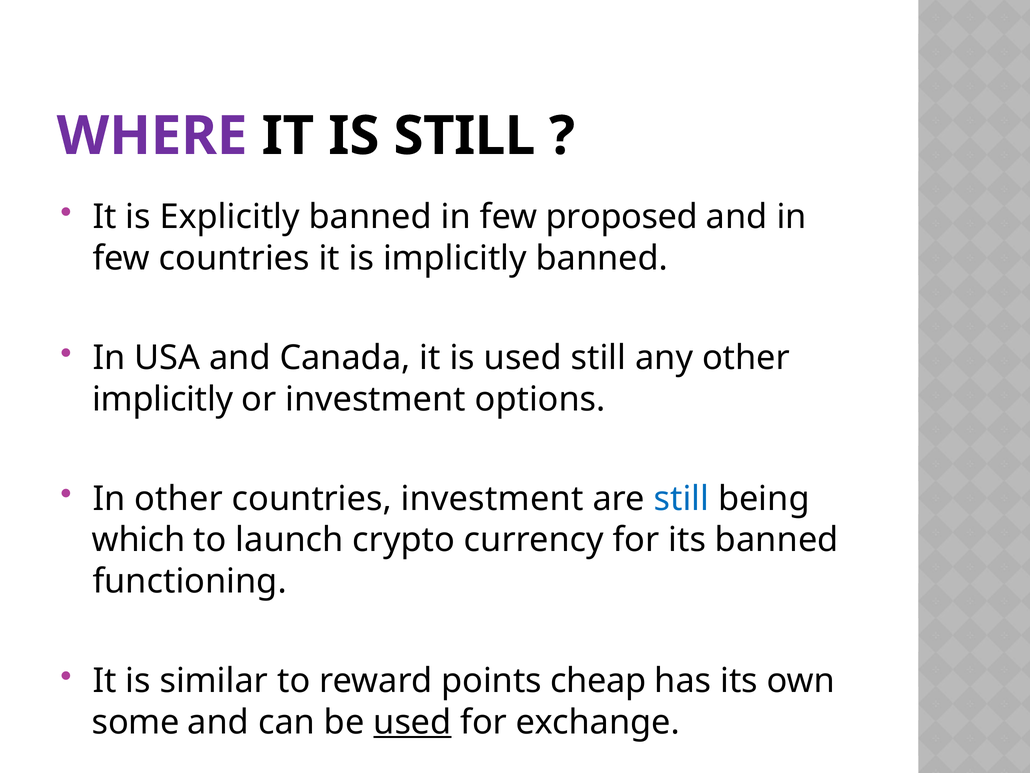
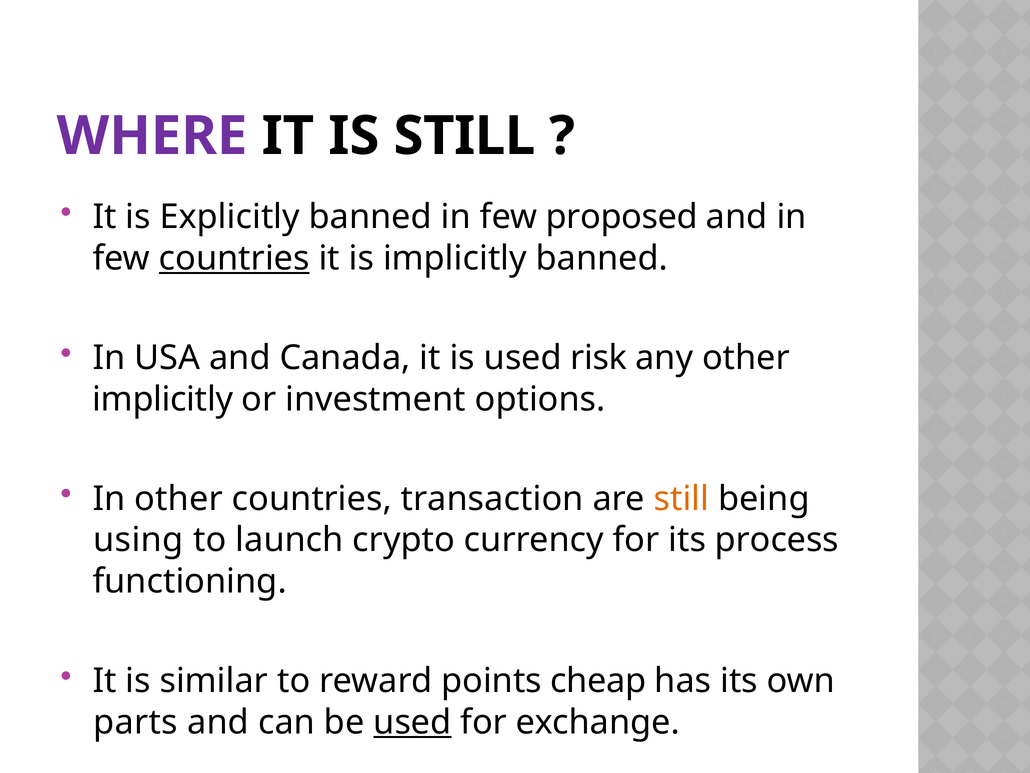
countries underline: none -> present (234, 258)
used still: still -> risk (599, 358)
countries investment: investment -> transaction (492, 499)
still colour: blue -> orange (681, 499)
which: which -> using (138, 540)
its banned: banned -> process (777, 540)
some: some -> parts (135, 722)
